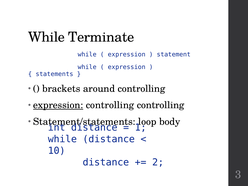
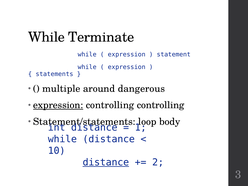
brackets: brackets -> multiple (61, 89)
around controlling: controlling -> dangerous (141, 89)
distance underline: none -> present (106, 162)
